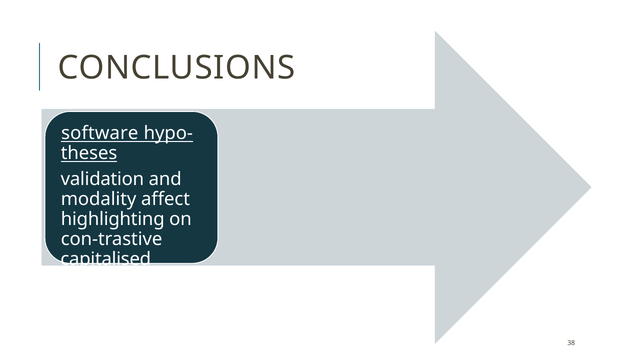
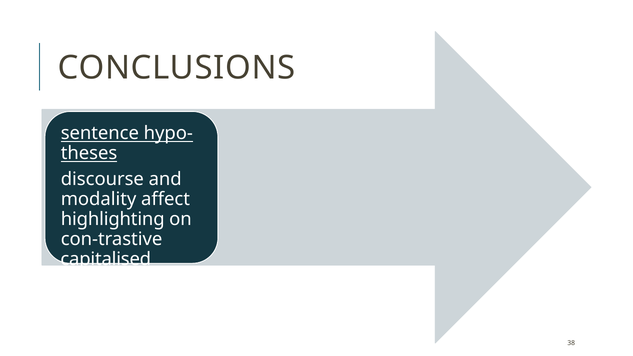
software: software -> sentence (100, 133)
validation: validation -> discourse (102, 179)
